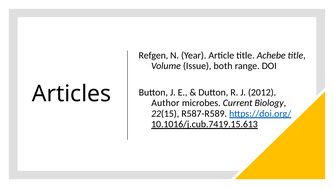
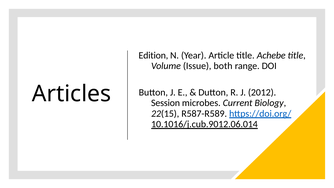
Refgen: Refgen -> Edition (153, 55)
Author: Author -> Session (166, 103)
10.1016/j.cub.7419.15.613: 10.1016/j.cub.7419.15.613 -> 10.1016/j.cub.9012.06.014 (204, 124)
